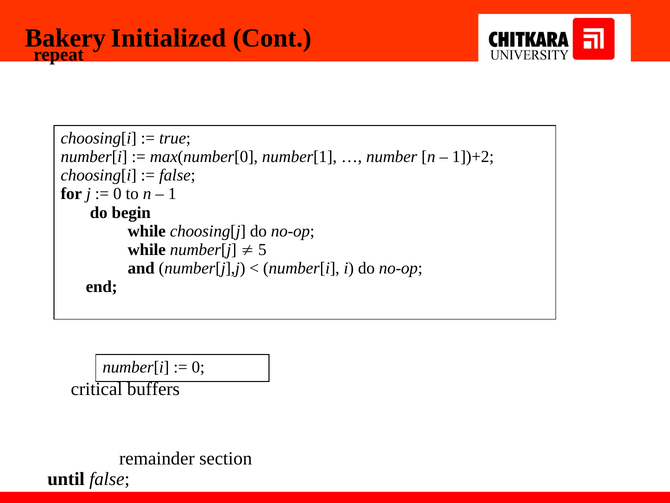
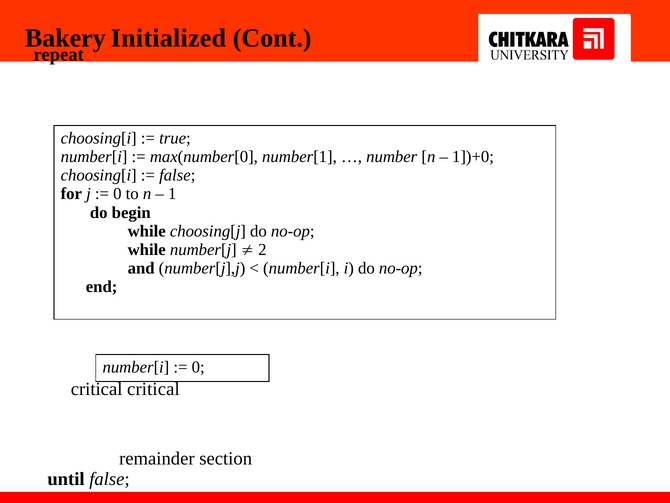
1])+2: 1])+2 -> 1])+0 (473, 157)
5: 5 -> 2 (262, 249)
critical buffers: buffers -> critical (153, 389)
